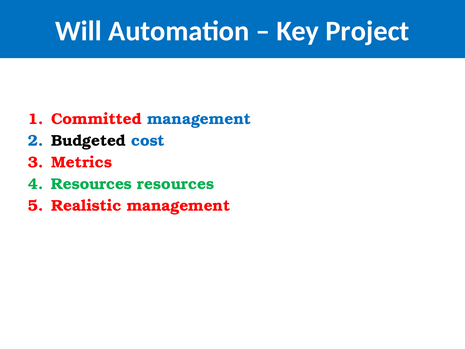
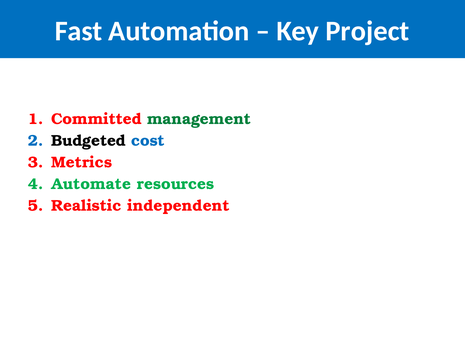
Will: Will -> Fast (79, 31)
management colour: blue -> green (199, 119)
Resources: Resources -> Automate (91, 184)
Realistic management: management -> independent (178, 206)
